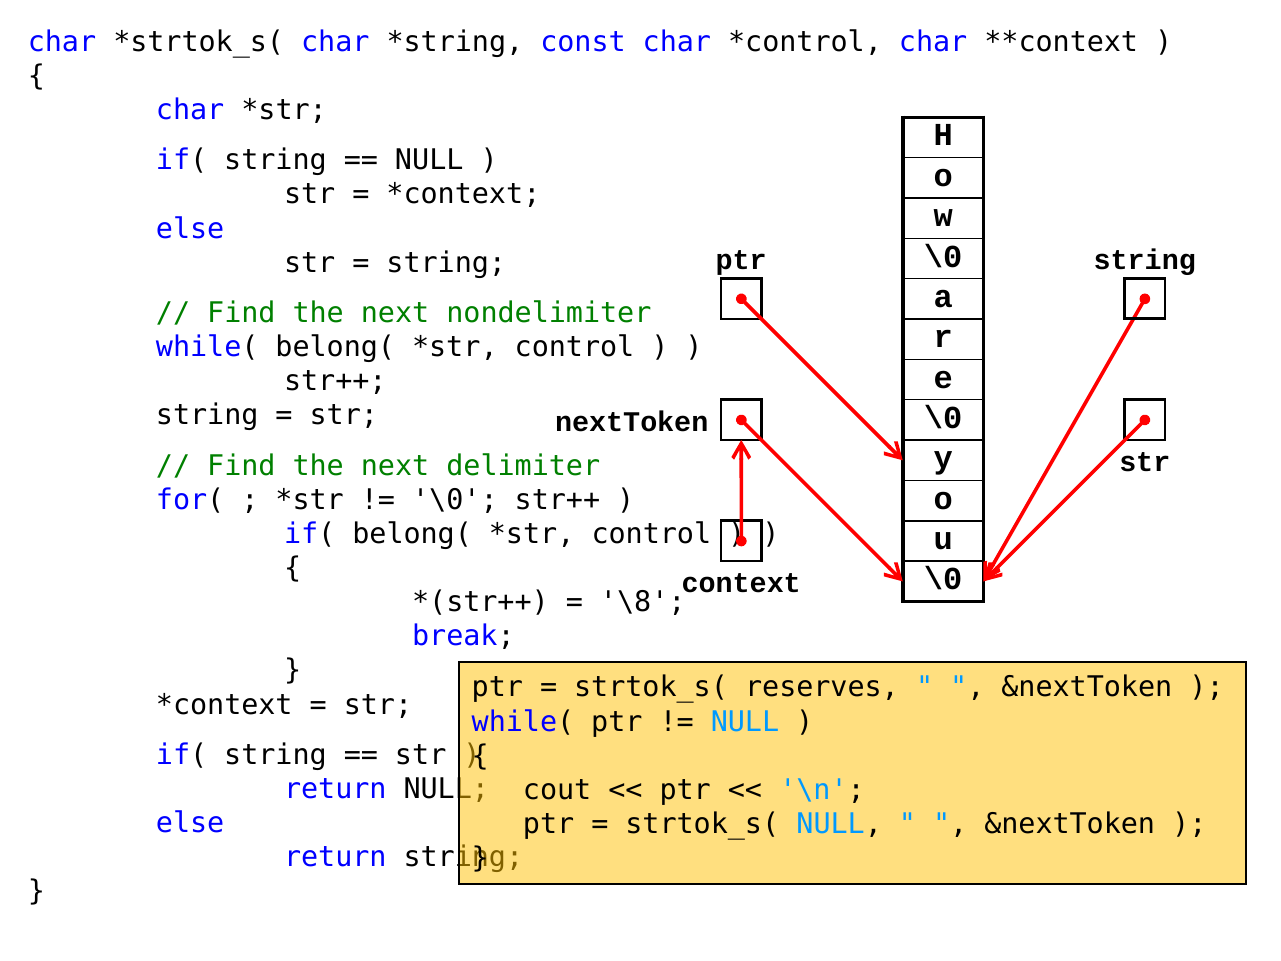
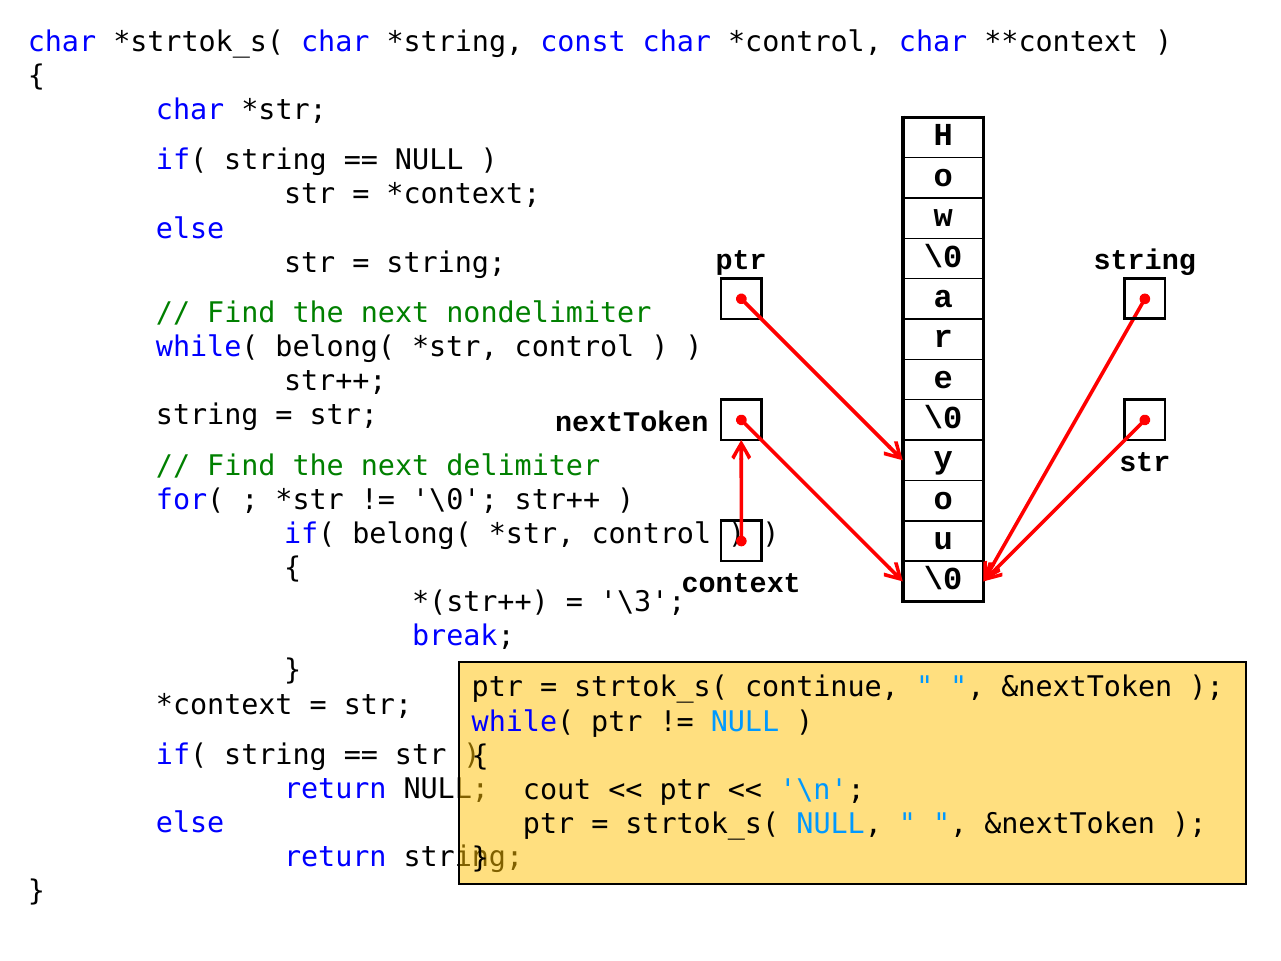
\8: \8 -> \3 (643, 602)
reserves: reserves -> continue (822, 687)
